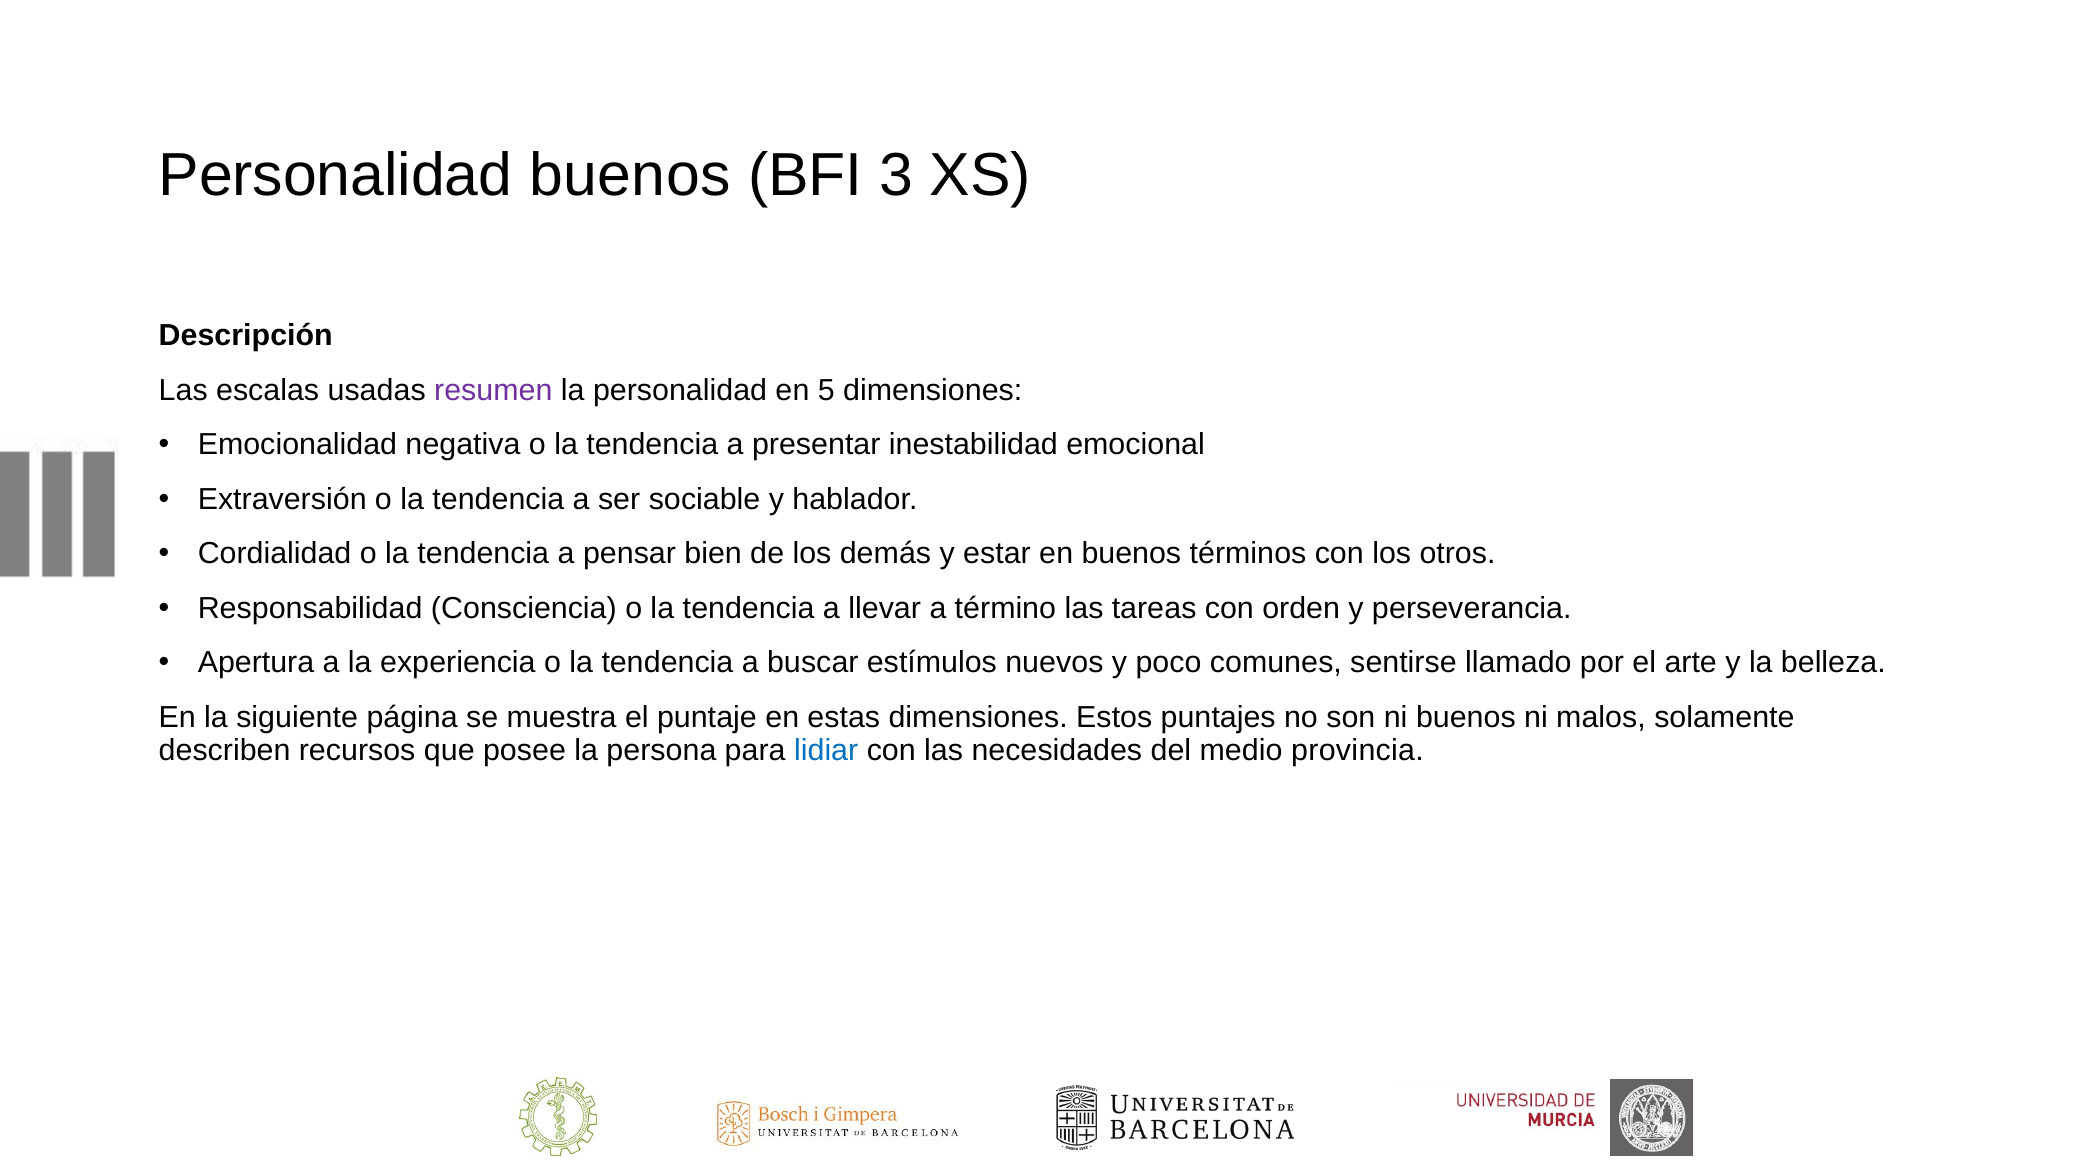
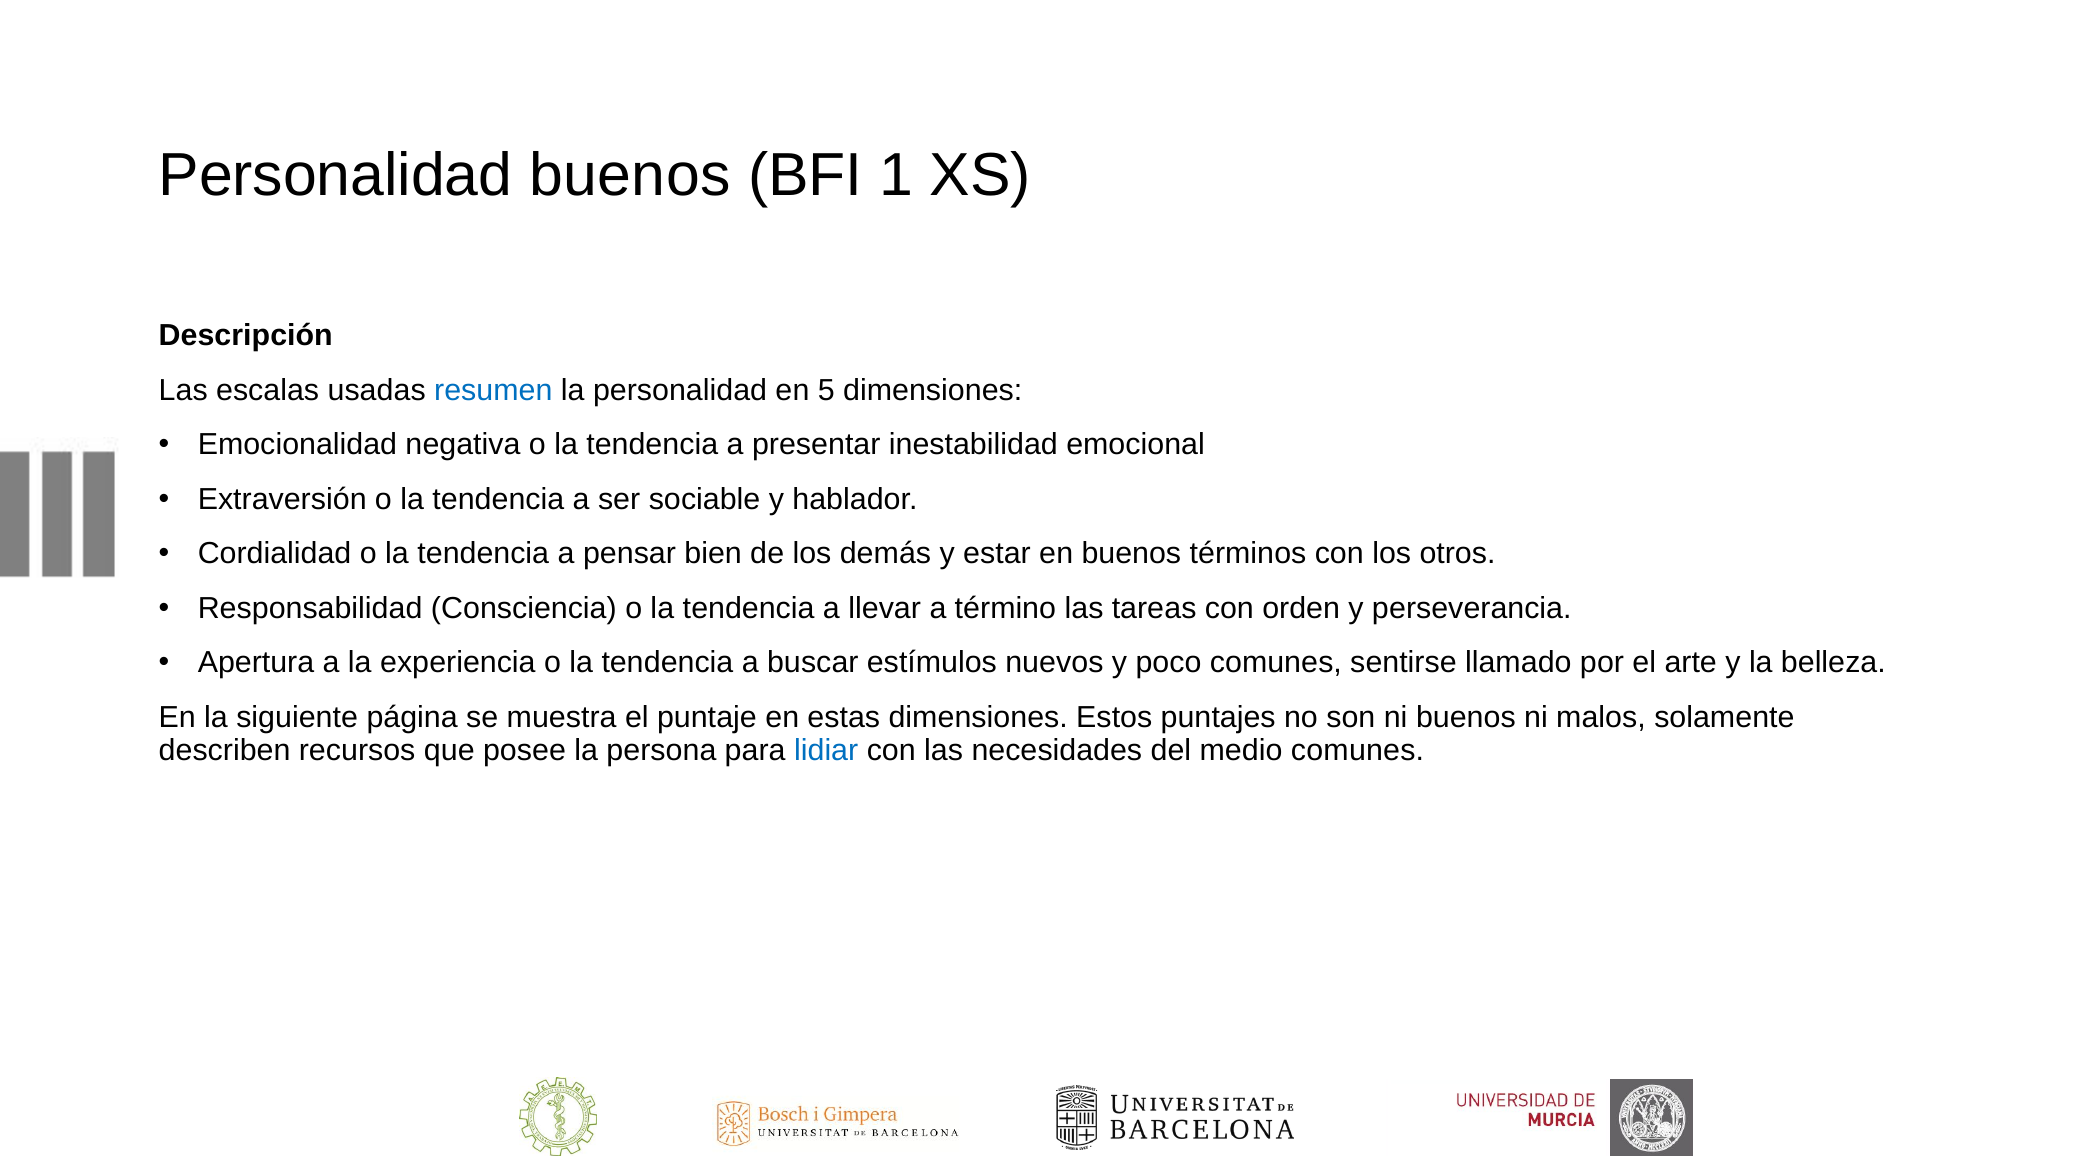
3: 3 -> 1 (896, 175)
resumen colour: purple -> blue (493, 390)
medio provincia: provincia -> comunes (1358, 750)
